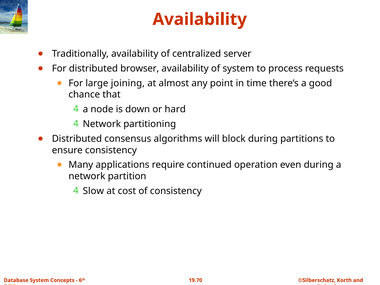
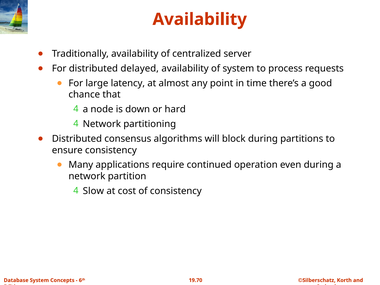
browser: browser -> delayed (140, 68)
joining: joining -> latency (128, 83)
